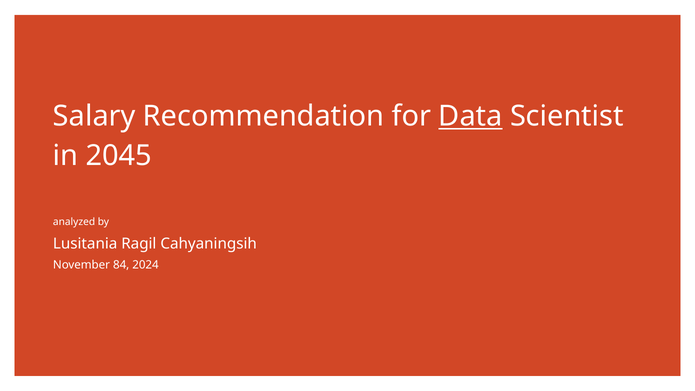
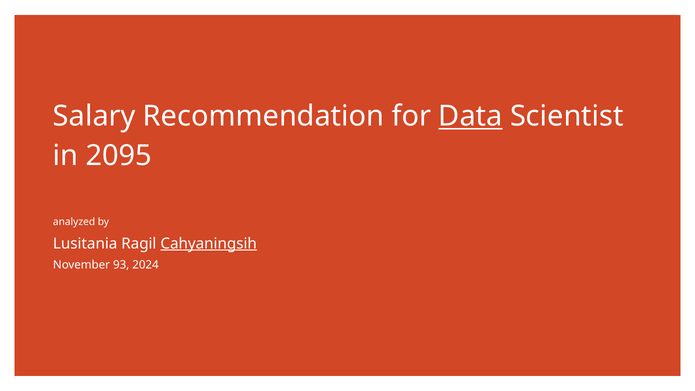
2045: 2045 -> 2095 (119, 156)
Cahyaningsih underline: none -> present (209, 244)
84: 84 -> 93 (121, 265)
